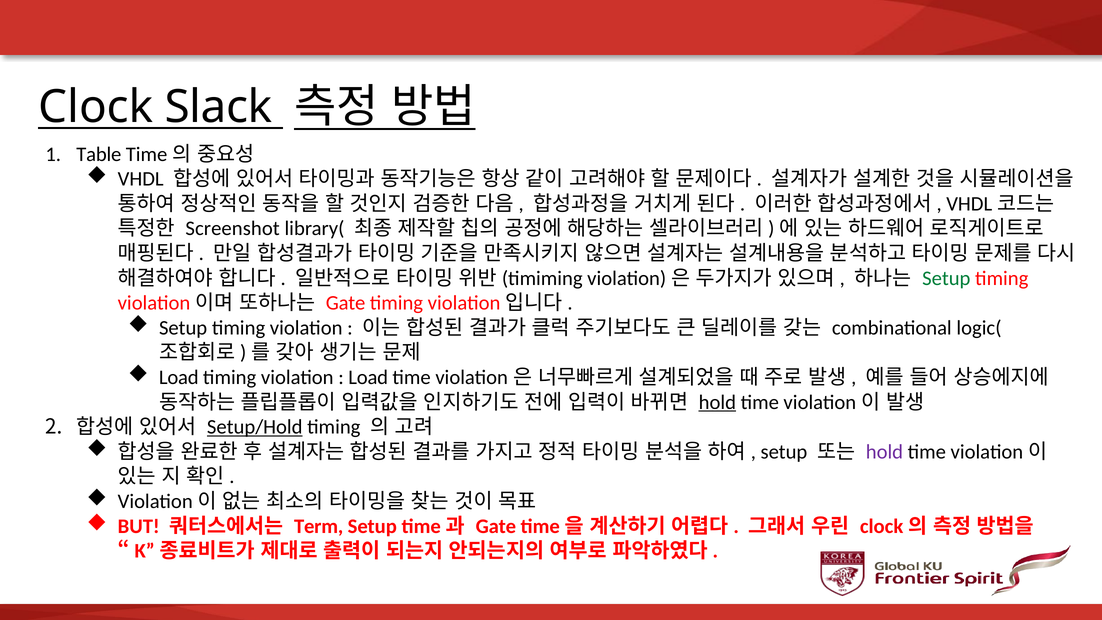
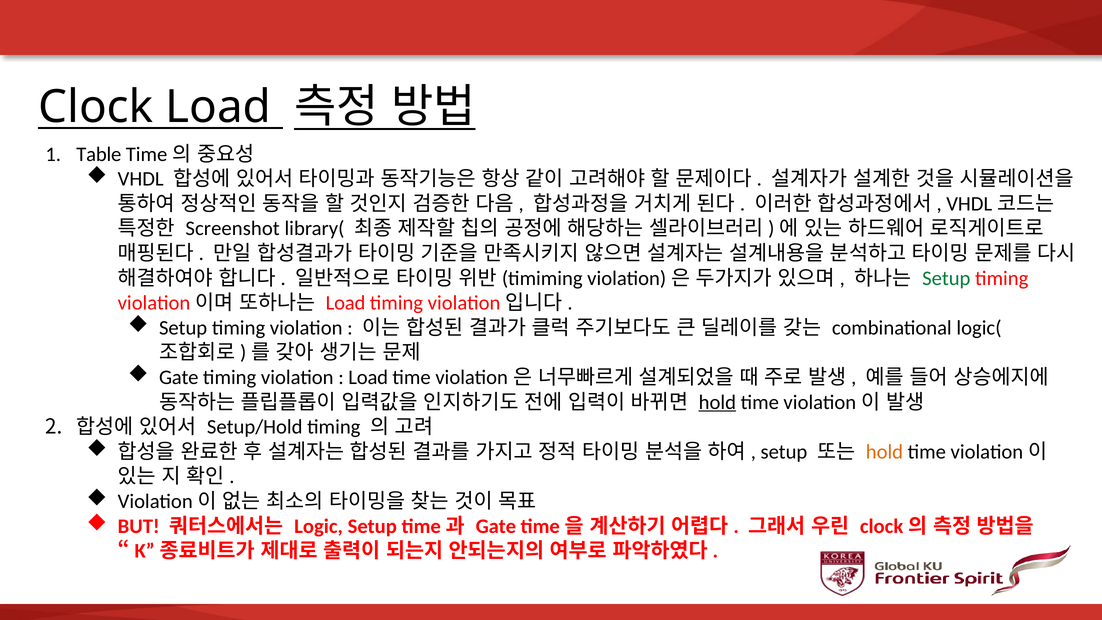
Clock Slack: Slack -> Load (218, 107)
Gate: Gate -> Load (346, 303)
Load: Load -> Gate (179, 377)
Setup/Hold underline: present -> none (255, 427)
hold colour: purple -> orange (884, 452)
Term: Term -> Logic (319, 526)
